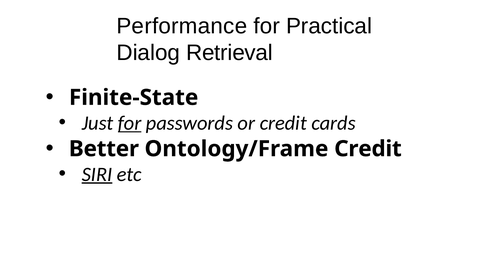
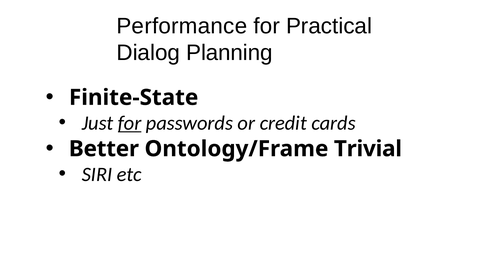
Retrieval: Retrieval -> Planning (229, 53)
Ontology/Frame Credit: Credit -> Trivial (368, 149)
SIRI underline: present -> none (97, 175)
